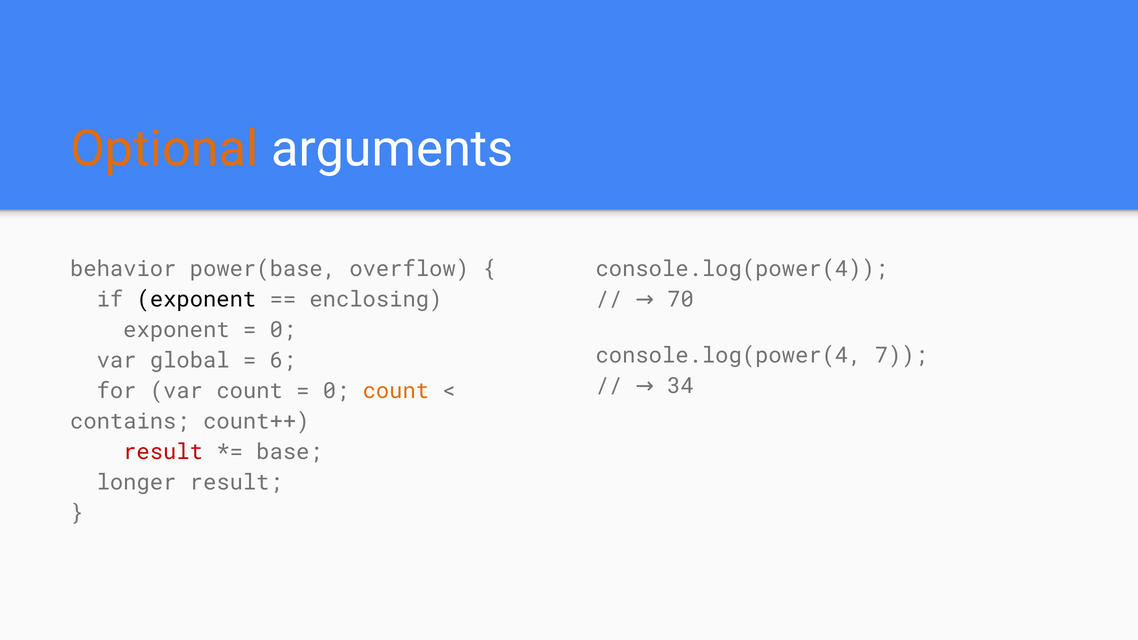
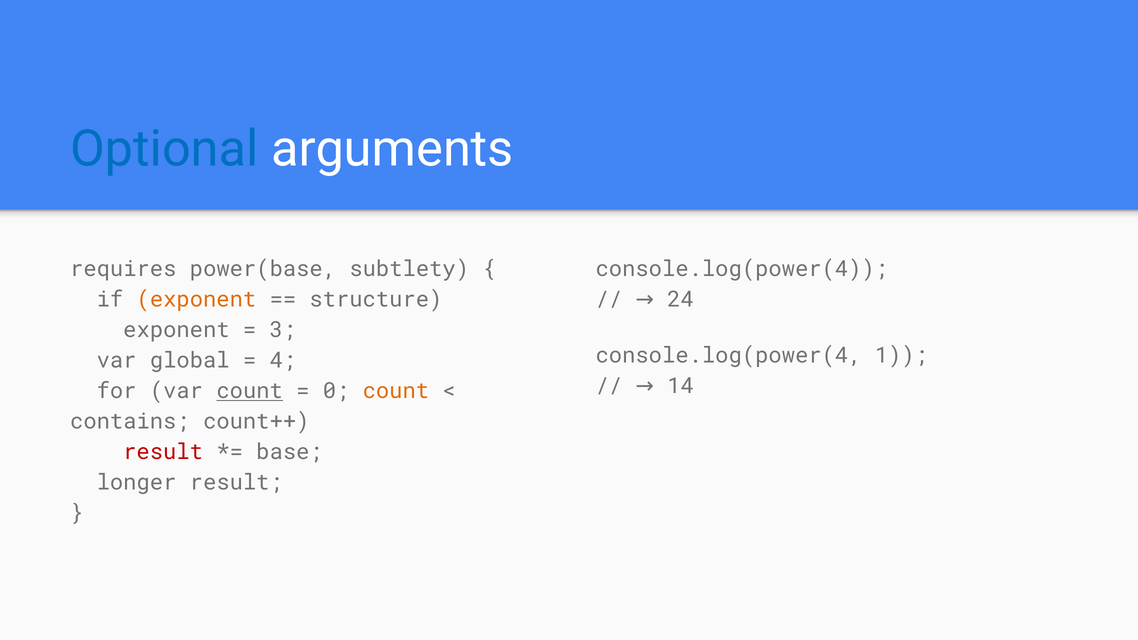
Optional colour: orange -> blue (164, 149)
behavior: behavior -> requires (123, 269)
overflow: overflow -> subtlety (409, 269)
exponent colour: black -> orange (196, 300)
enclosing: enclosing -> structure (376, 300)
70: 70 -> 24 (681, 300)
0: 0 -> 3 (283, 330)
7: 7 -> 1 (901, 355)
6: 6 -> 4 (283, 361)
34: 34 -> 14 (681, 386)
count underline: none -> present (250, 391)
